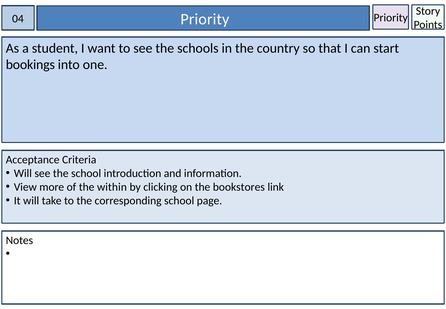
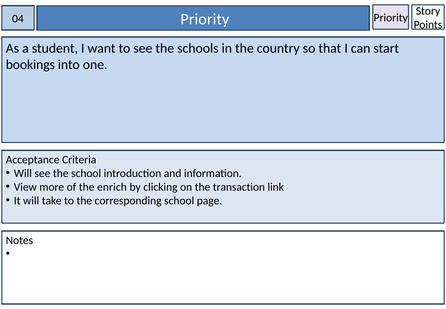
within: within -> enrich (112, 187)
bookstores: bookstores -> transaction (239, 187)
